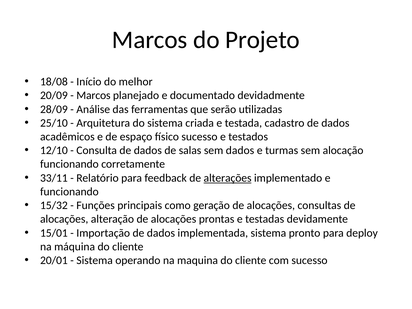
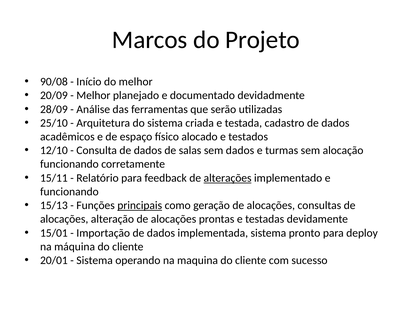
18/08: 18/08 -> 90/08 (54, 82)
Marcos: Marcos -> Melhor (93, 96)
físico sucesso: sucesso -> alocado (200, 137)
33/11: 33/11 -> 15/11 (54, 178)
15/32: 15/32 -> 15/13 (54, 205)
principais underline: none -> present (140, 205)
